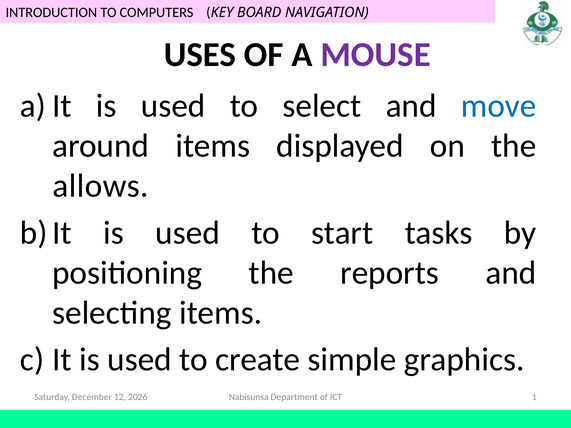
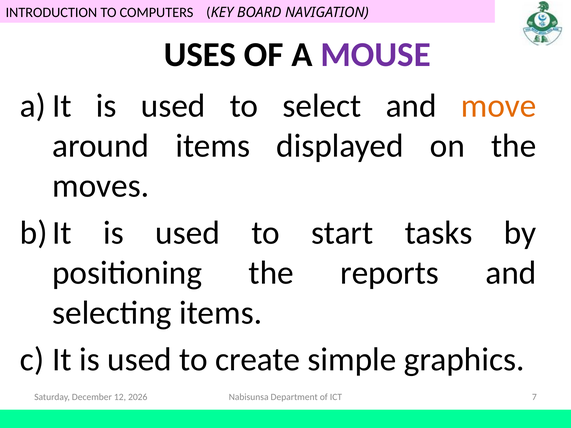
move colour: blue -> orange (499, 106)
allows: allows -> moves (101, 186)
1: 1 -> 7 (534, 397)
